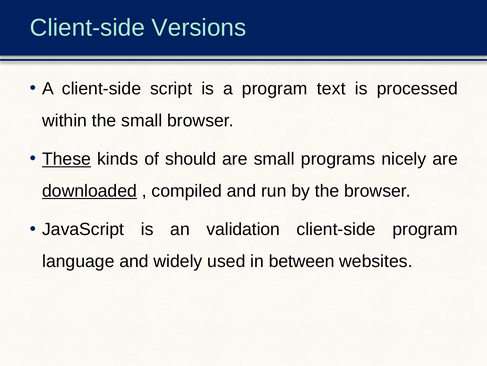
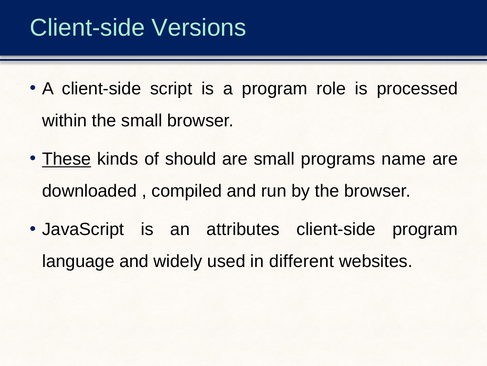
text: text -> role (331, 89)
nicely: nicely -> name (404, 159)
downloaded underline: present -> none (90, 191)
validation: validation -> attributes (243, 229)
between: between -> different (302, 261)
